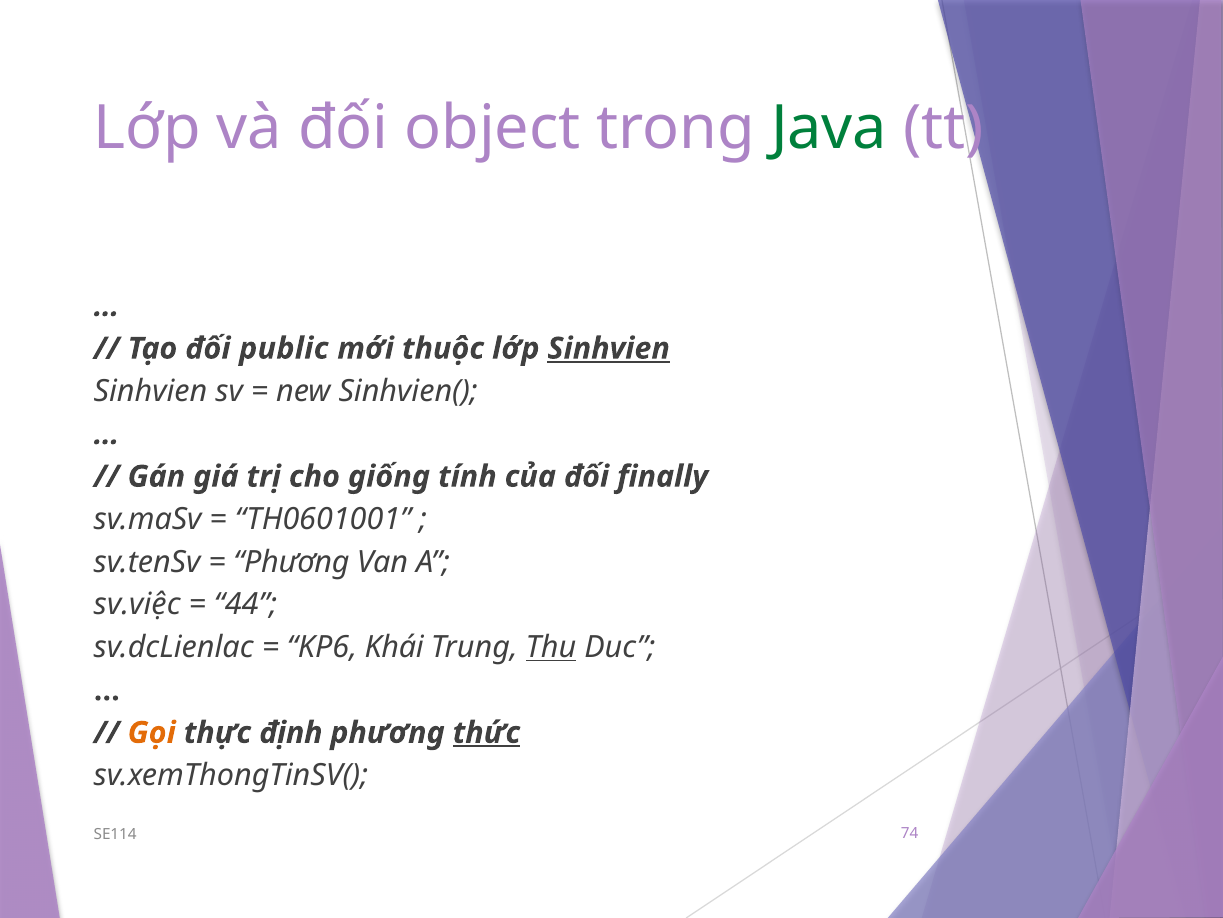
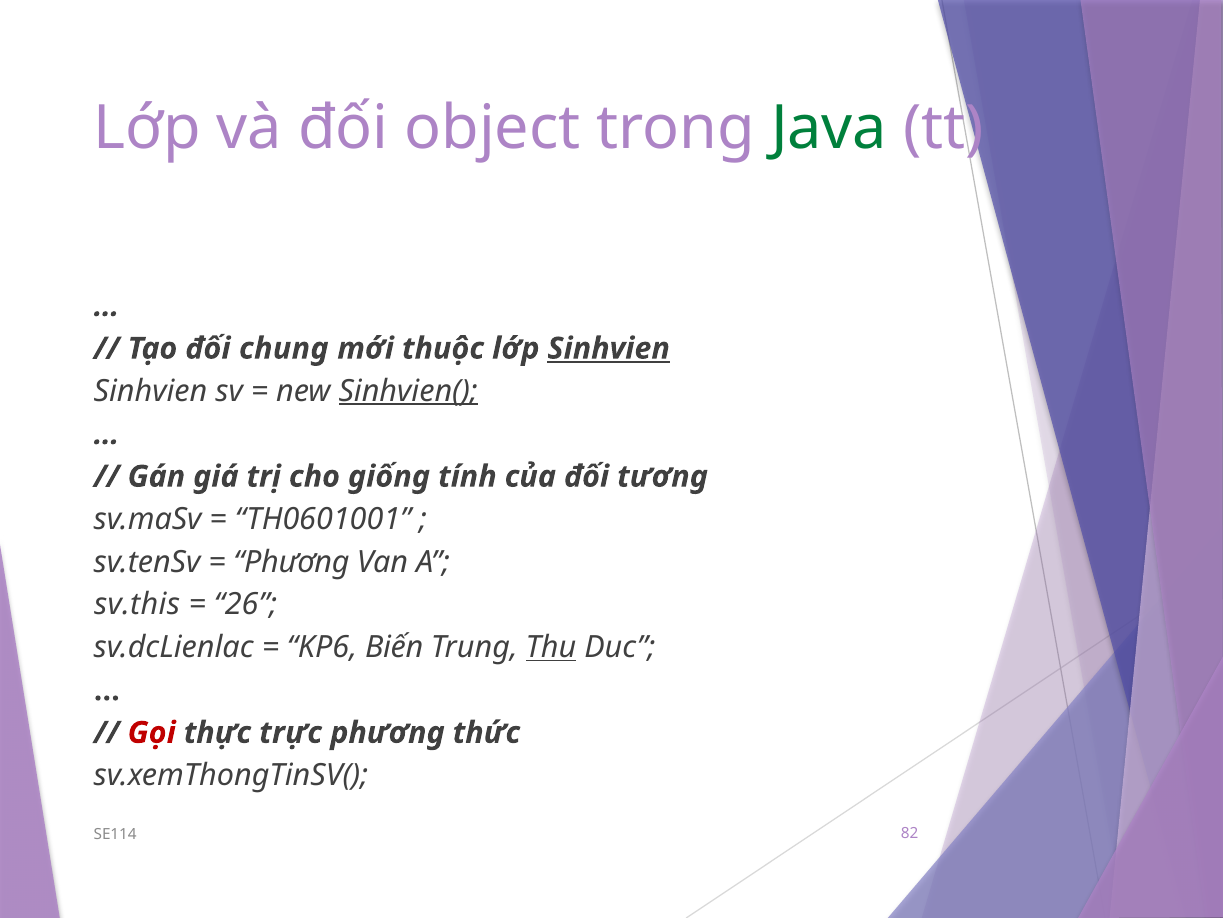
public: public -> chung (284, 348)
Sinhvien( underline: none -> present (408, 391)
finally: finally -> tương (663, 476)
sv.việc: sv.việc -> sv.this (137, 604)
44: 44 -> 26 (246, 604)
Khái: Khái -> Biến (394, 647)
Gọi colour: orange -> red (152, 732)
định: định -> trực (291, 732)
thức underline: present -> none (486, 732)
74: 74 -> 82 (910, 832)
